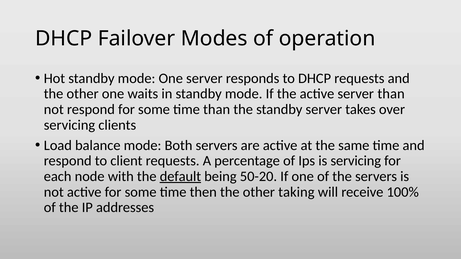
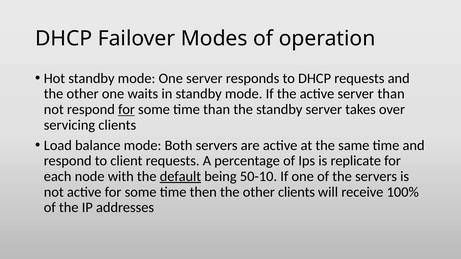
for underline: none -> present (126, 110)
is servicing: servicing -> replicate (356, 161)
50-20: 50-20 -> 50-10 (258, 177)
other taking: taking -> clients (296, 192)
